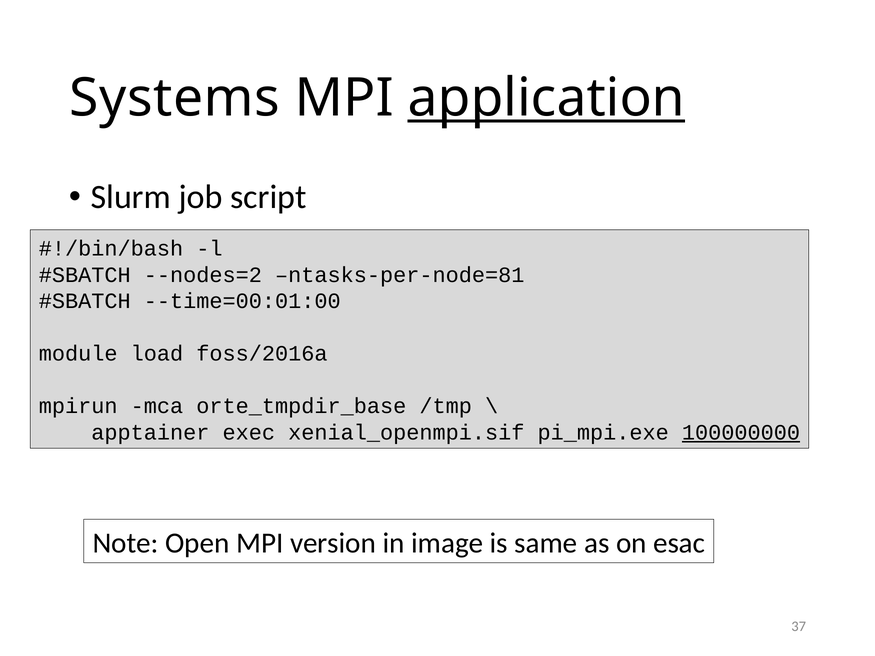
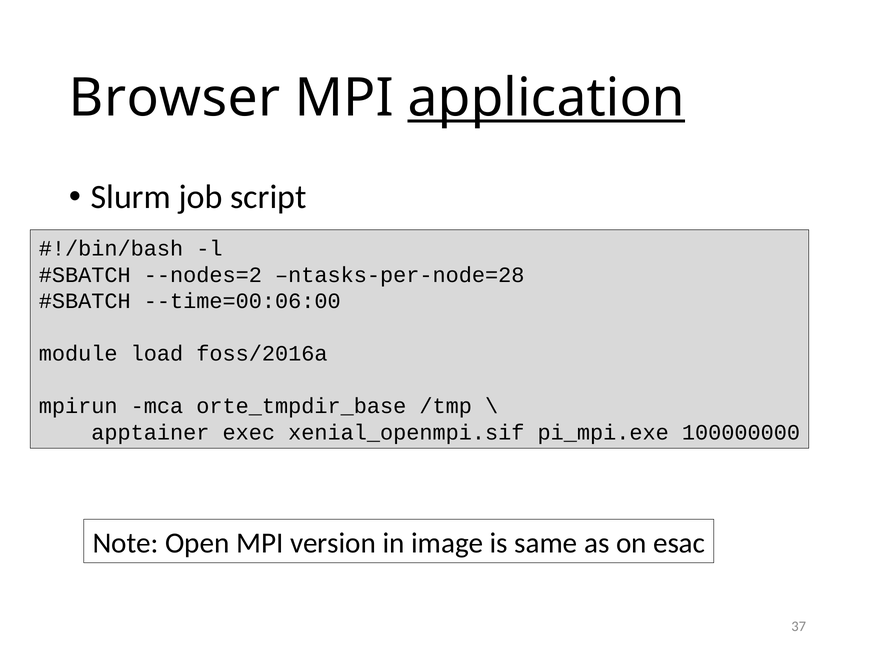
Systems: Systems -> Browser (175, 98)
ntasks-per-node=81: ntasks-per-node=81 -> ntasks-per-node=28 (400, 275)
--time=00:01:00: --time=00:01:00 -> --time=00:06:00 (242, 301)
100000000 underline: present -> none (741, 433)
